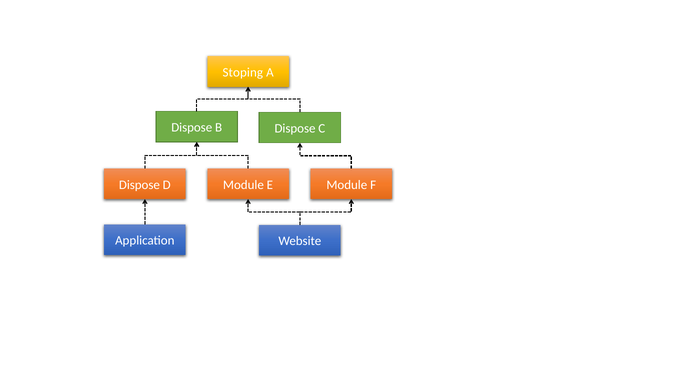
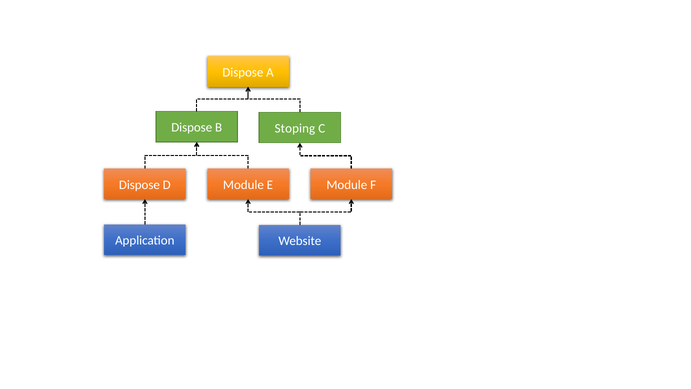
Stoping: Stoping -> Dispose (243, 72)
B Dispose: Dispose -> Stoping (295, 128)
